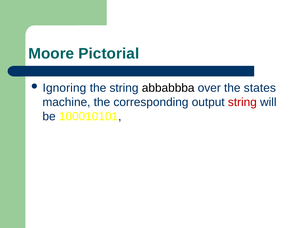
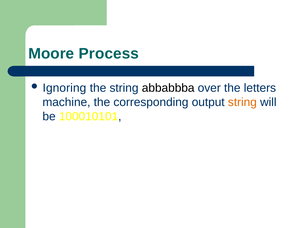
Pictorial: Pictorial -> Process (109, 54)
states: states -> letters (260, 88)
string colour: red -> orange (242, 103)
